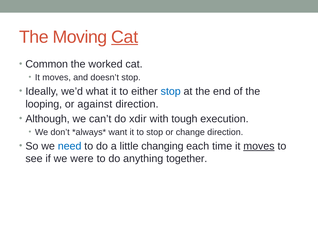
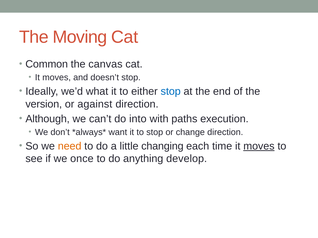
Cat underline: present -> none (125, 37)
worked: worked -> canvas (105, 64)
looping: looping -> version (44, 104)
xdir: xdir -> into (138, 119)
tough: tough -> paths (184, 119)
need colour: blue -> orange (70, 146)
were: were -> once (82, 159)
together: together -> develop (187, 159)
